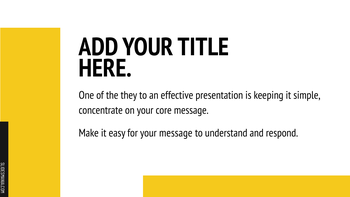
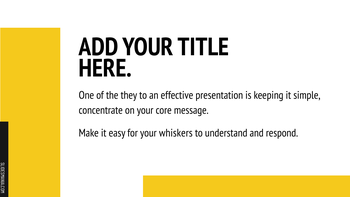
your message: message -> whiskers (176, 133)
